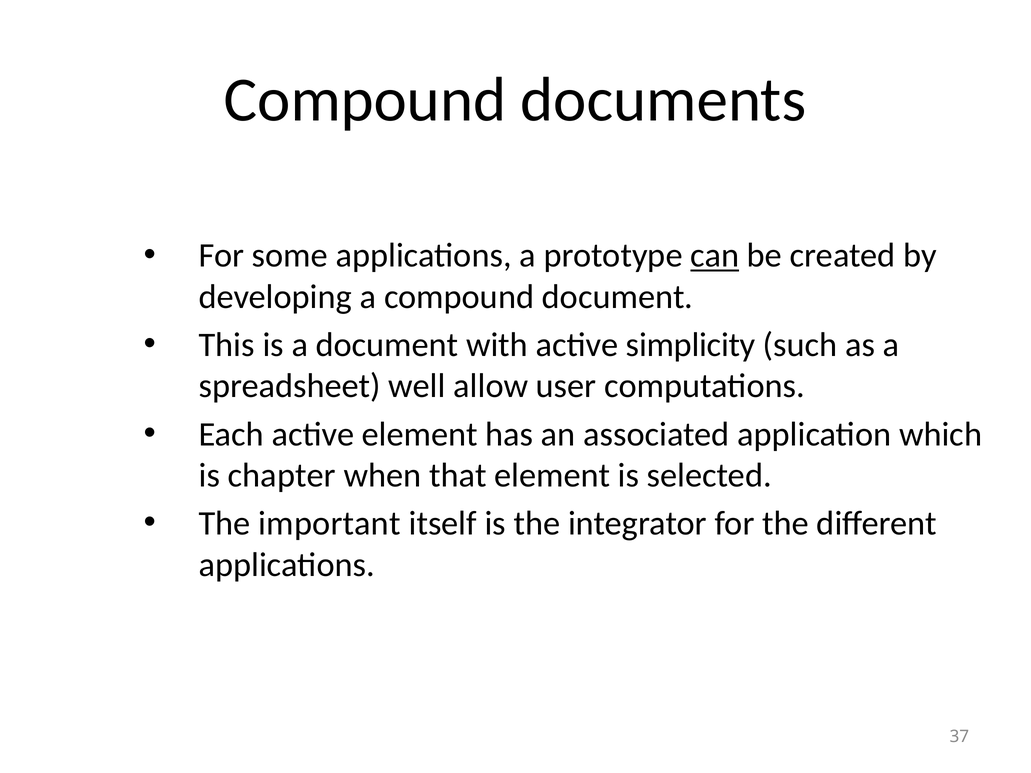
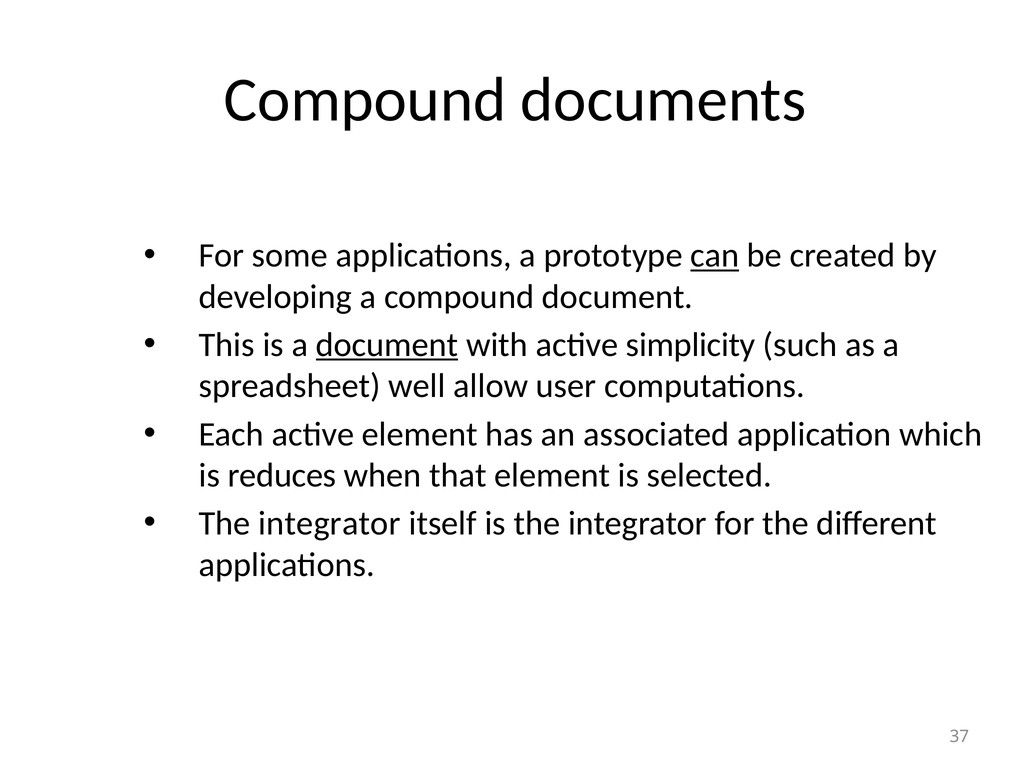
document underline: none -> present (387, 345)
chapter: chapter -> reduces (282, 476)
important: important -> integrator (329, 524)
